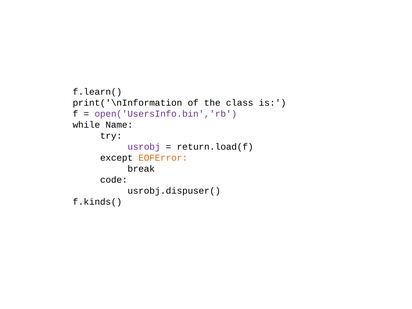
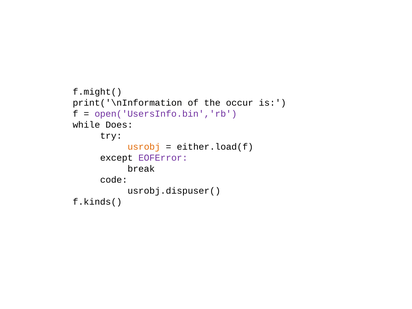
f.learn(: f.learn( -> f.might( (97, 92)
class: class -> occur (240, 103)
Name: Name -> Does (119, 125)
usrobj colour: purple -> orange (144, 147)
return.load(f: return.load(f -> either.load(f (215, 147)
EOFError colour: orange -> purple (163, 158)
